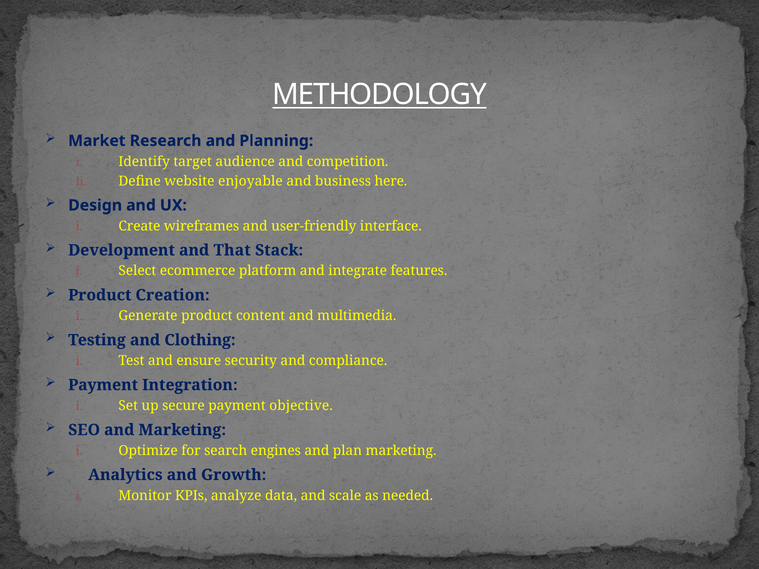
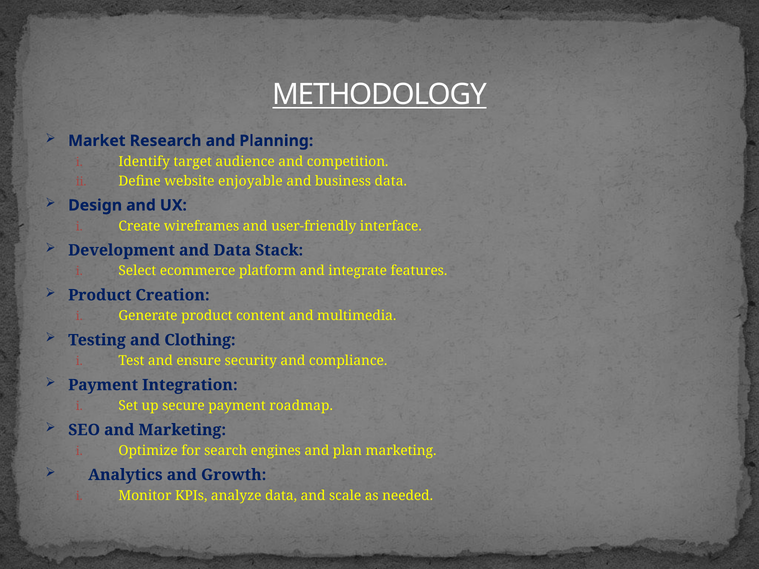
business here: here -> data (391, 181)
and That: That -> Data (232, 250)
objective: objective -> roadmap (301, 406)
